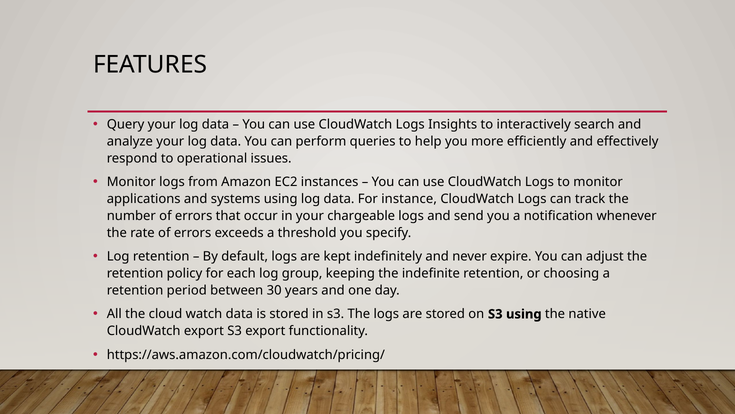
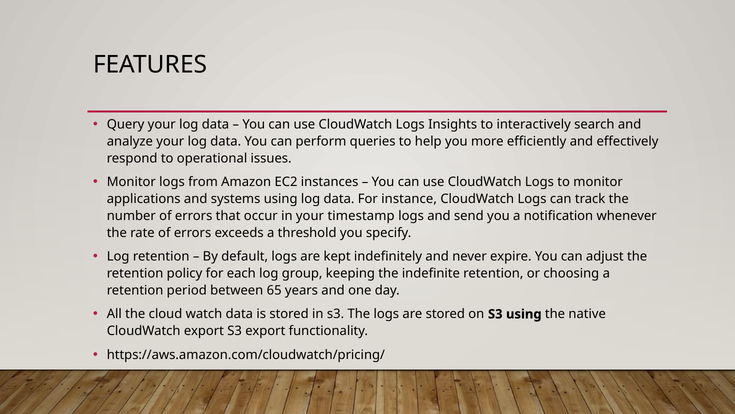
chargeable: chargeable -> timestamp (361, 216)
30: 30 -> 65 (274, 290)
